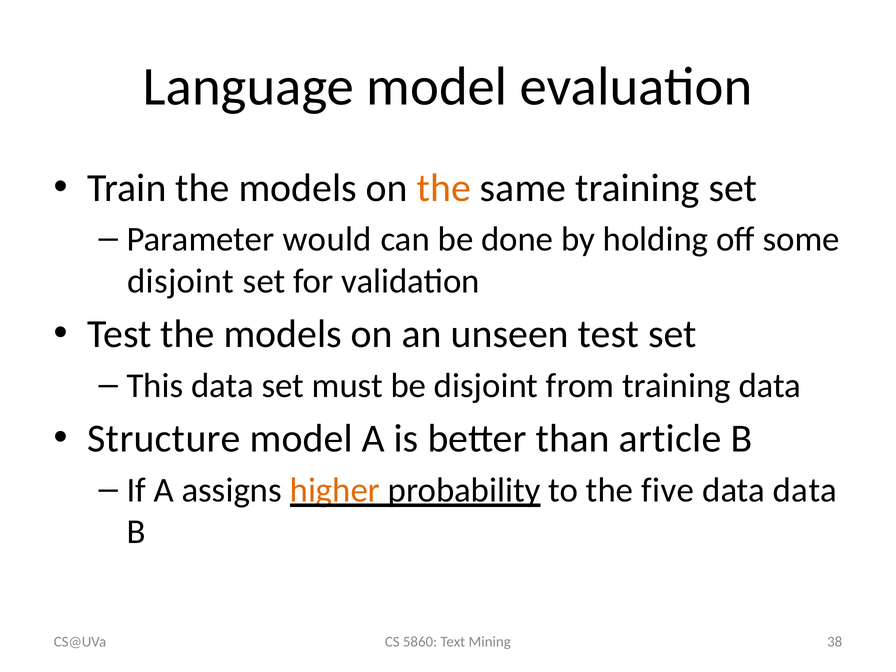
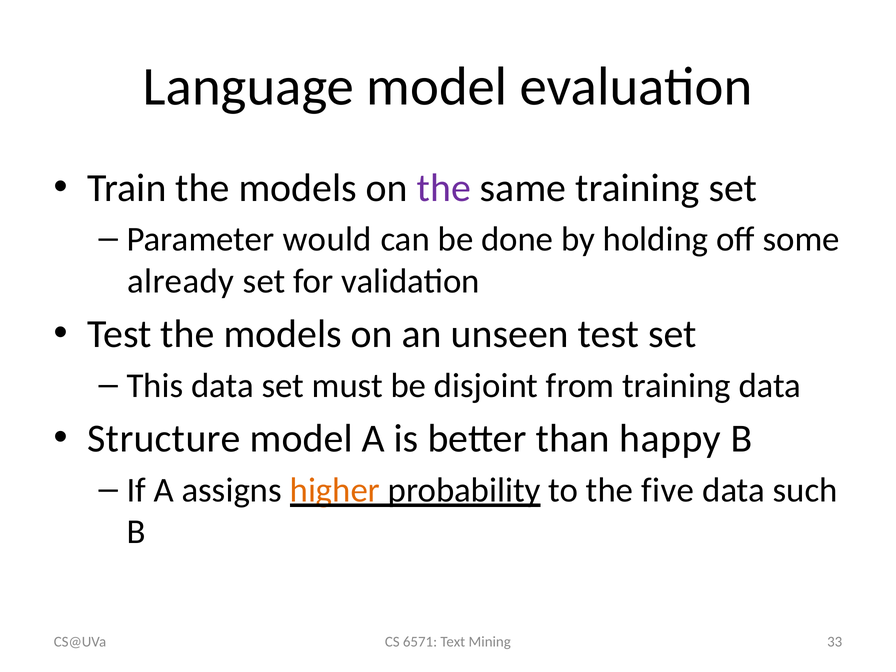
the colour: orange -> purple (444, 188)
disjoint: disjoint -> already (181, 281)
article: article -> happy (670, 439)
data data: data -> such (805, 490)
5860: 5860 -> 6571 (420, 642)
38: 38 -> 33 (835, 642)
